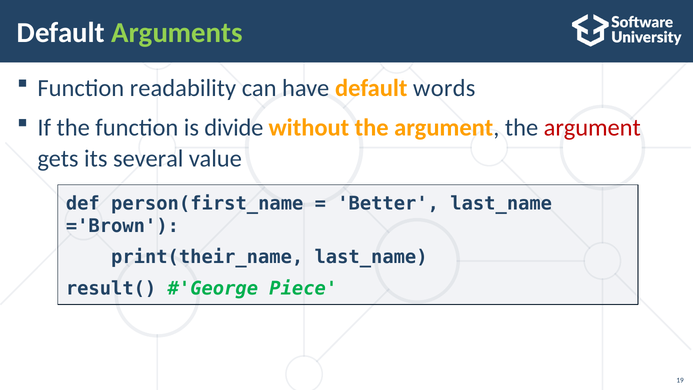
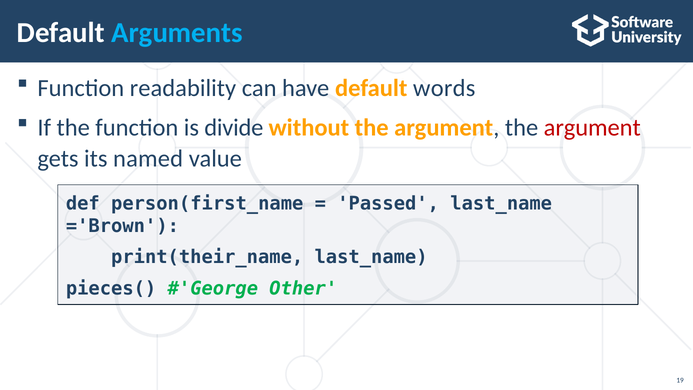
Arguments colour: light green -> light blue (177, 33)
several: several -> named (148, 158)
Better: Better -> Passed (388, 203)
result(: result( -> pieces( (111, 288)
Piece: Piece -> Other (303, 288)
